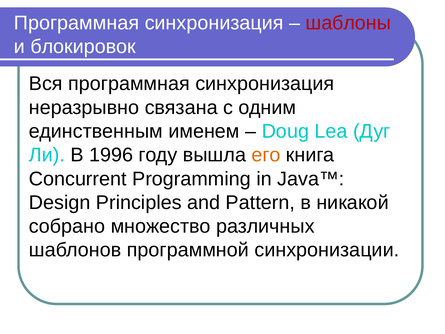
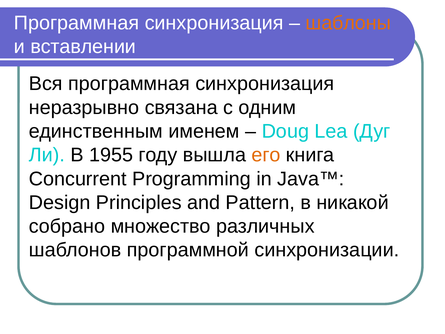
шаблоны colour: red -> orange (348, 23)
блокировок: блокировок -> вставлении (83, 47)
1996: 1996 -> 1955 (111, 155)
